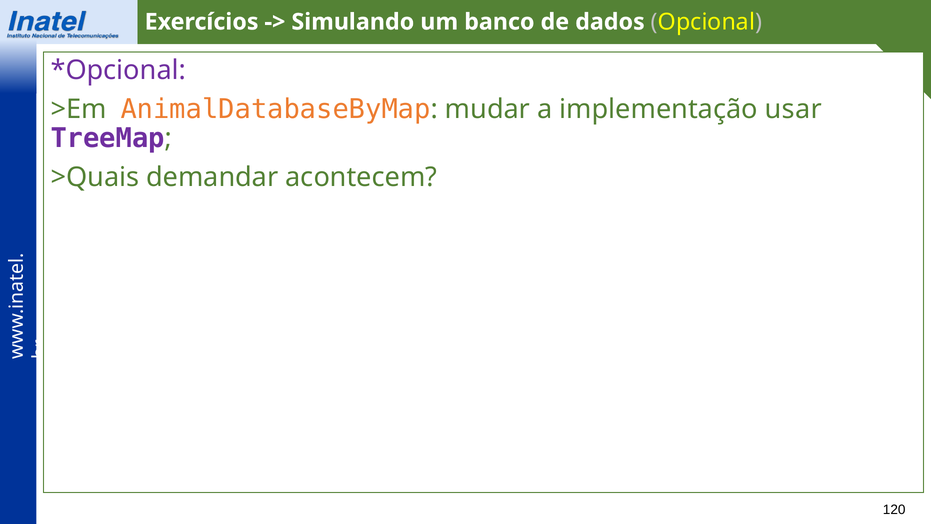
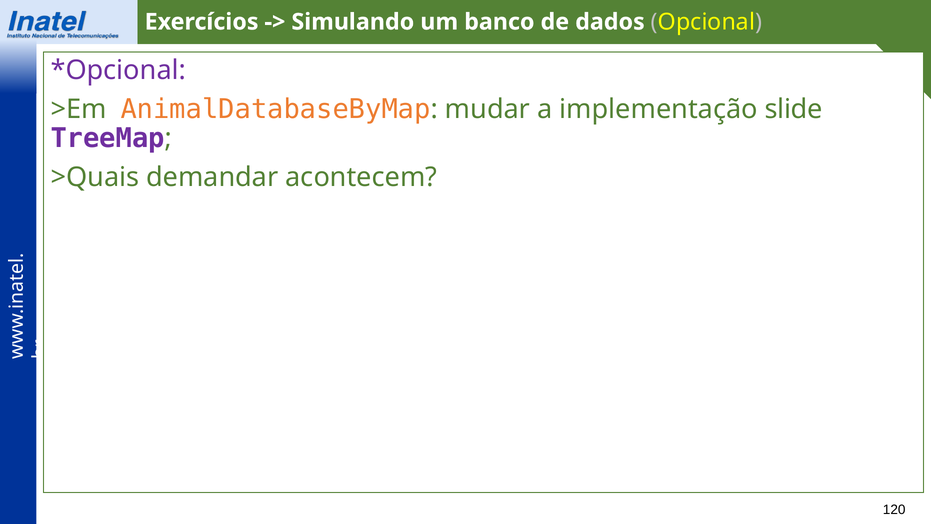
usar: usar -> slide (794, 109)
